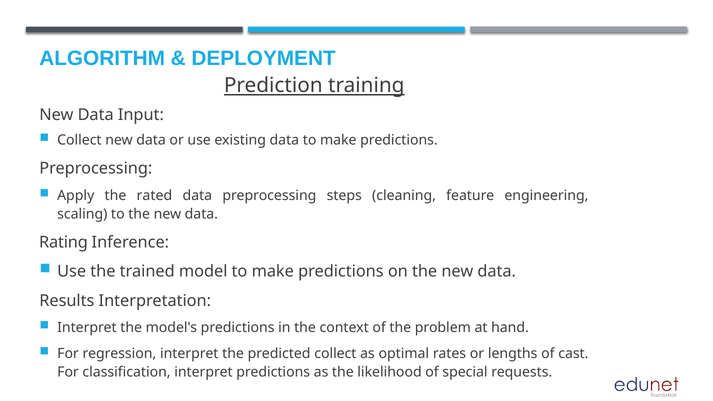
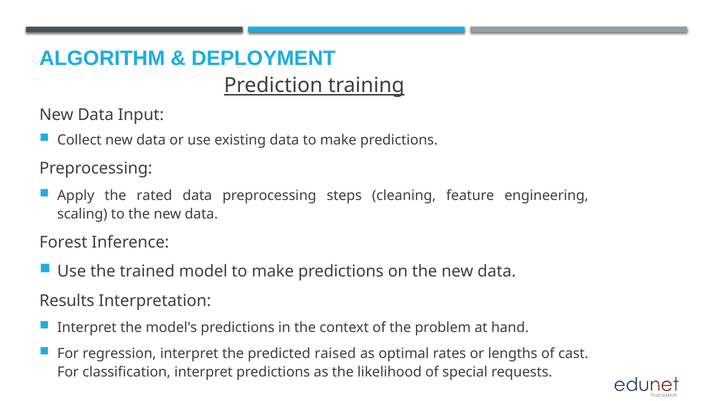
Rating: Rating -> Forest (63, 242)
predicted collect: collect -> raised (335, 354)
